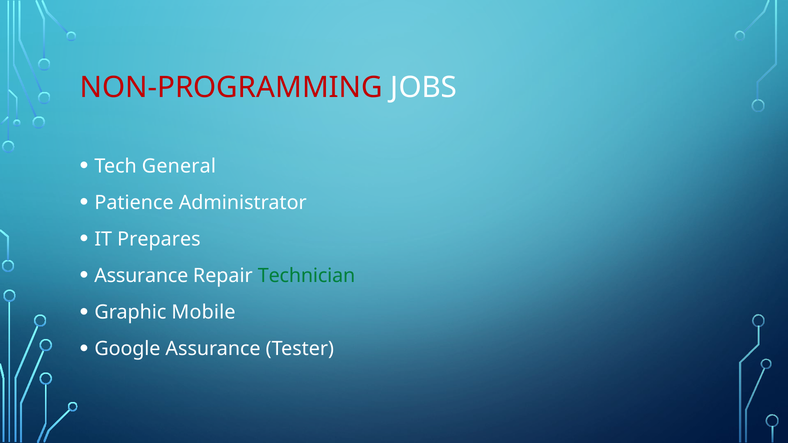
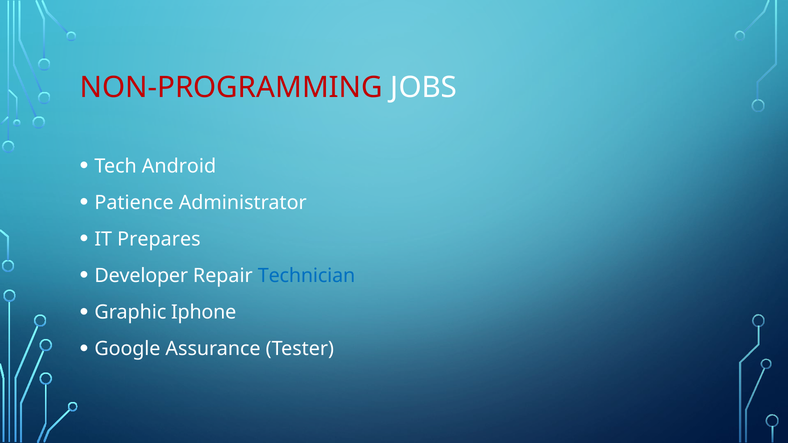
General: General -> Android (179, 166)
Assurance: Assurance -> Developer (141, 276)
Technician colour: green -> blue (307, 276)
Mobile: Mobile -> Iphone (204, 313)
